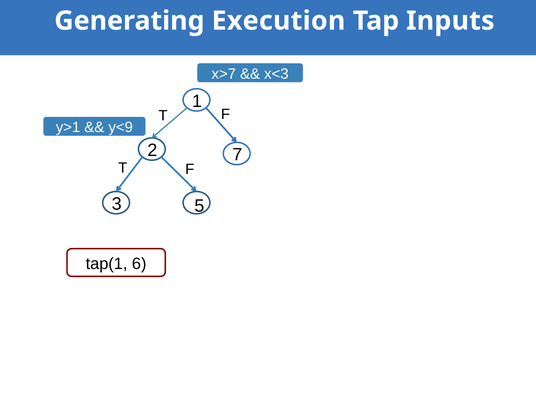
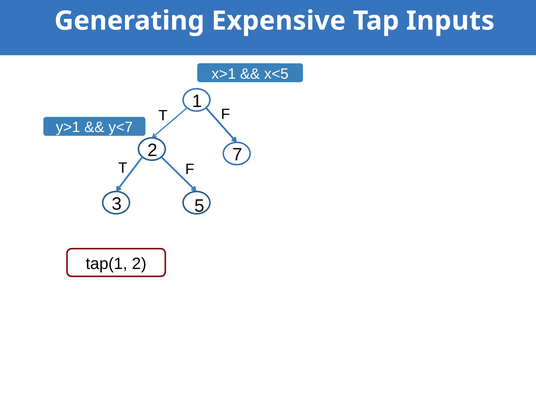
Execution: Execution -> Expensive (279, 21)
x>7: x>7 -> x>1 (224, 74)
x<3: x<3 -> x<5 (276, 74)
y<9: y<9 -> y<7 (121, 127)
tap(1 6: 6 -> 2 (139, 264)
